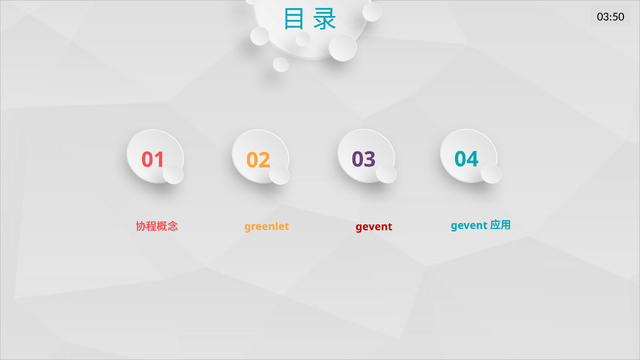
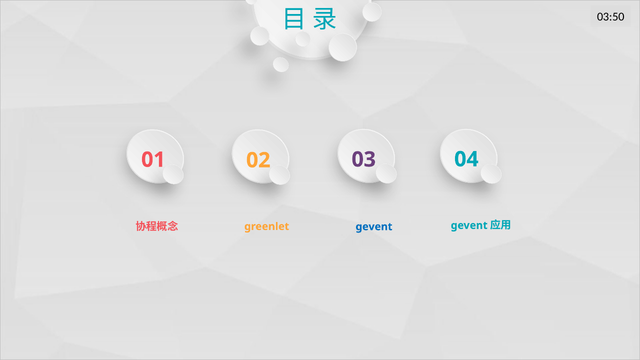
gevent colour: red -> blue (374, 227)
